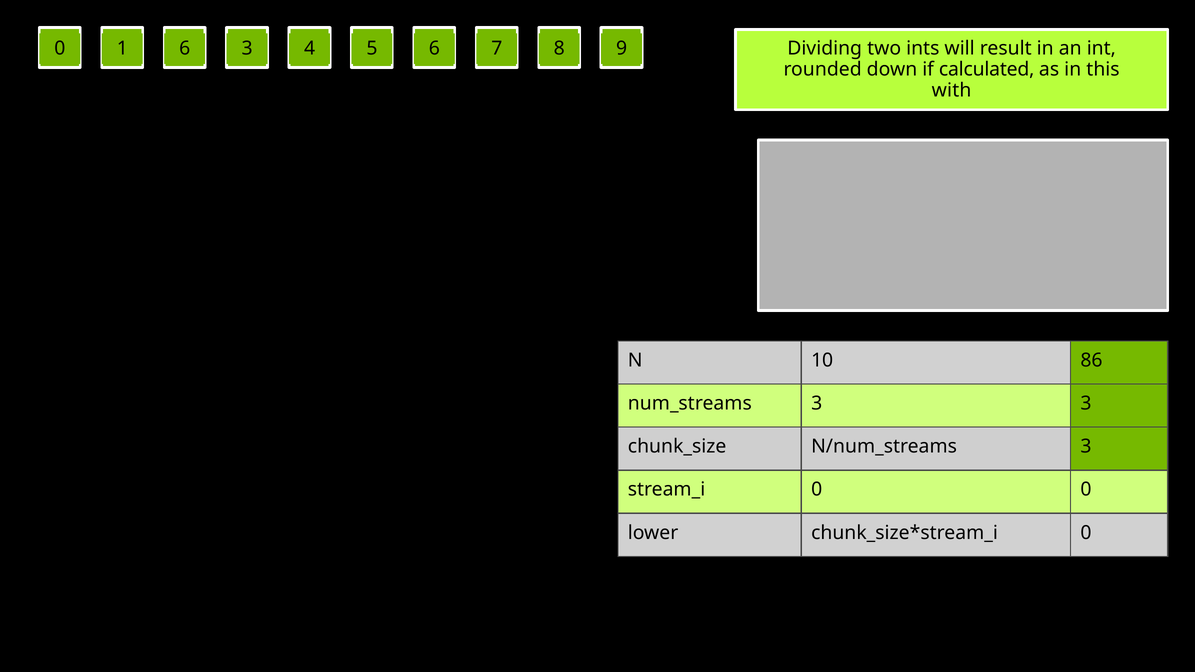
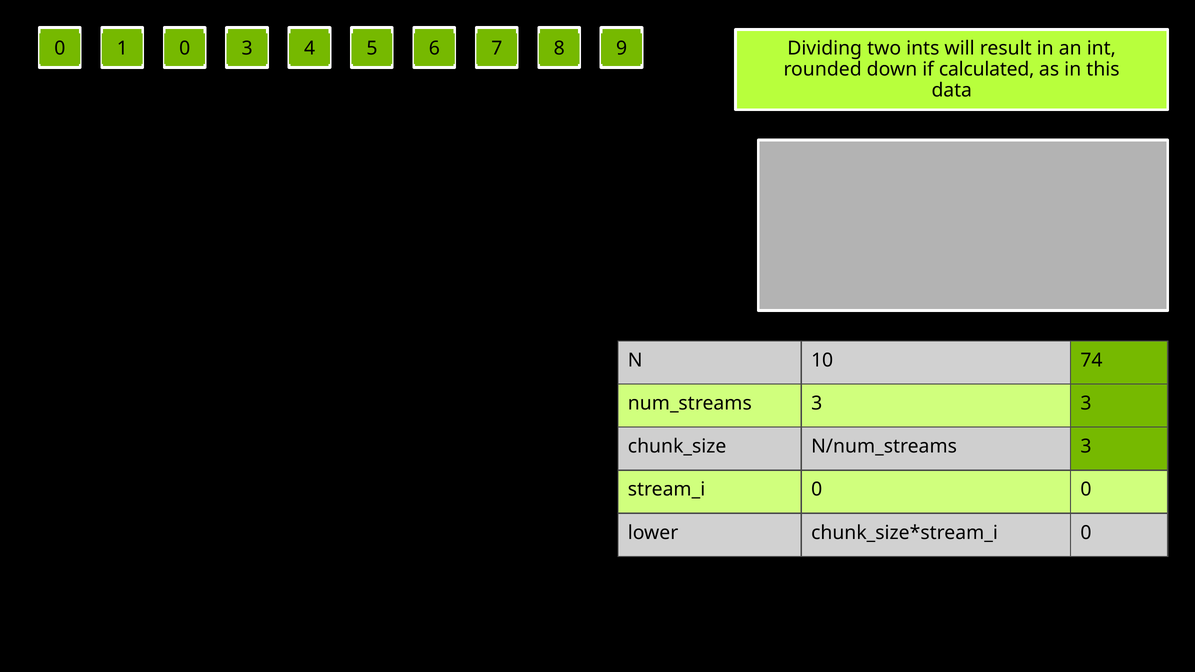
1 6: 6 -> 0 (185, 49)
with: with -> data (952, 90)
86: 86 -> 74 (1091, 360)
